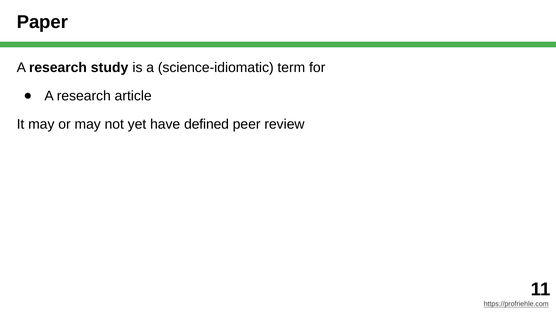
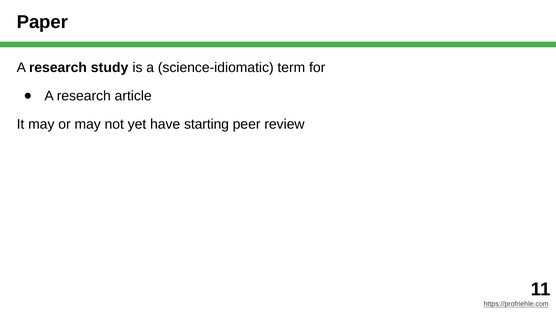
defined: defined -> starting (207, 124)
